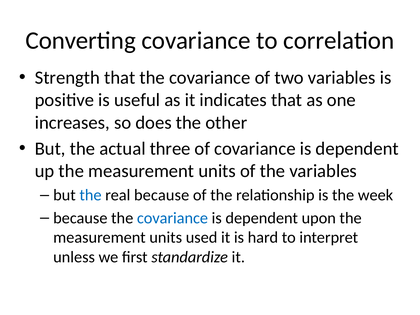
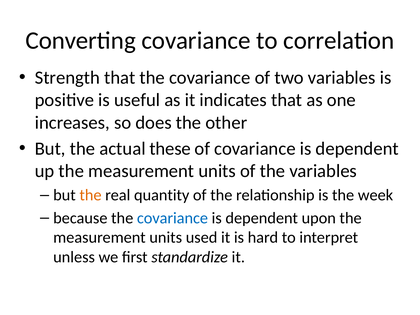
three: three -> these (170, 149)
the colour: blue -> orange (91, 195)
real because: because -> quantity (162, 195)
